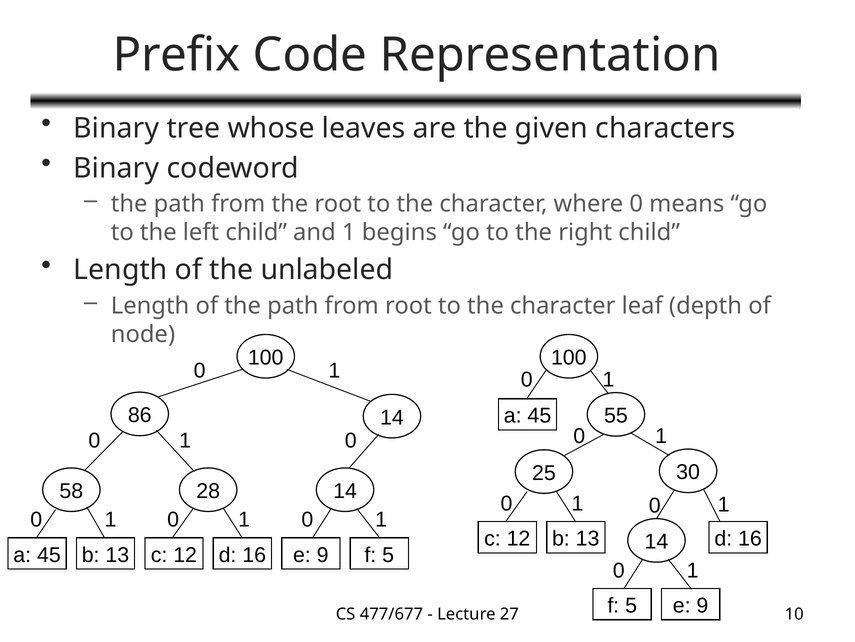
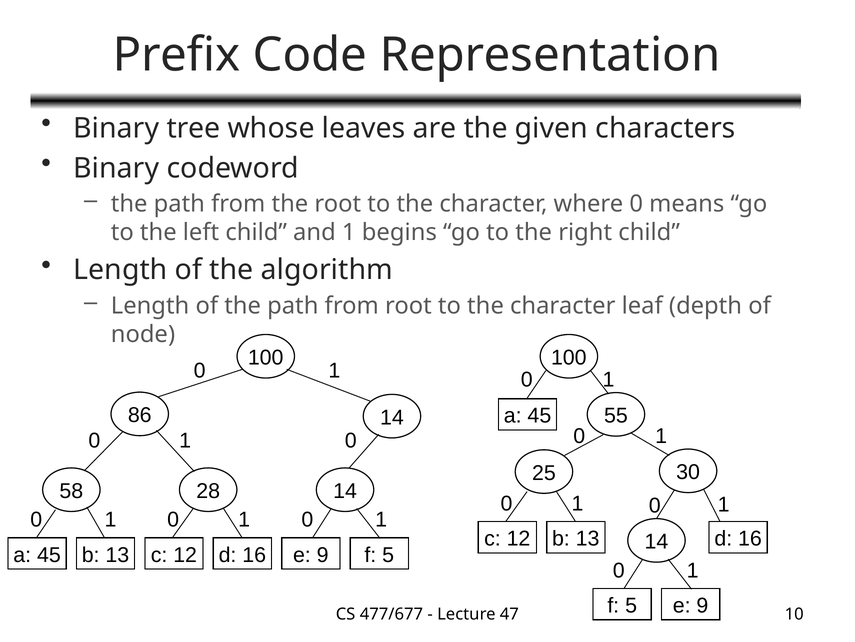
unlabeled: unlabeled -> algorithm (327, 270)
27: 27 -> 47 (509, 614)
